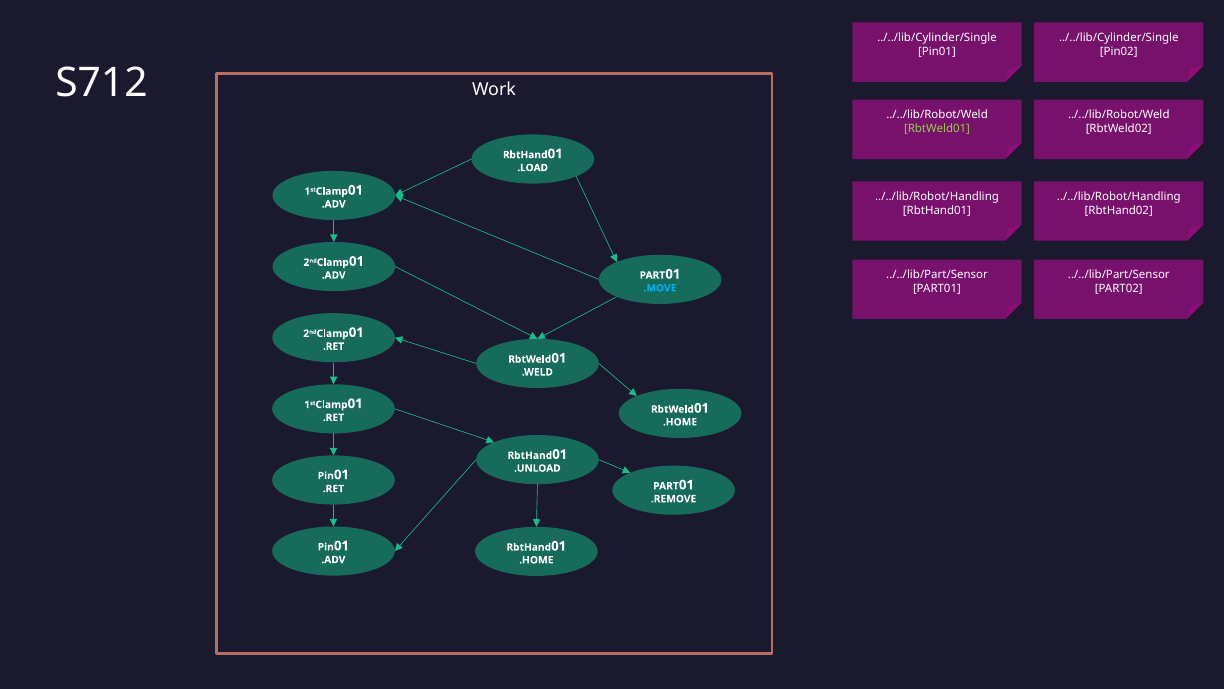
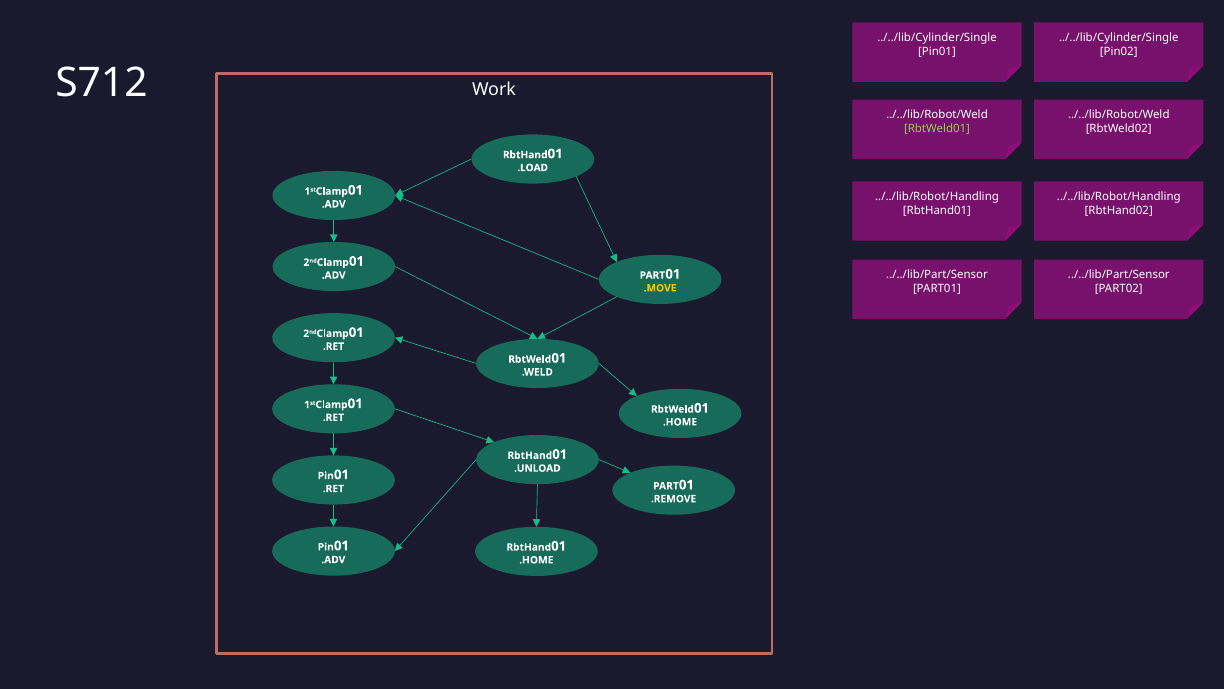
.MOVE colour: light blue -> yellow (660, 288)
